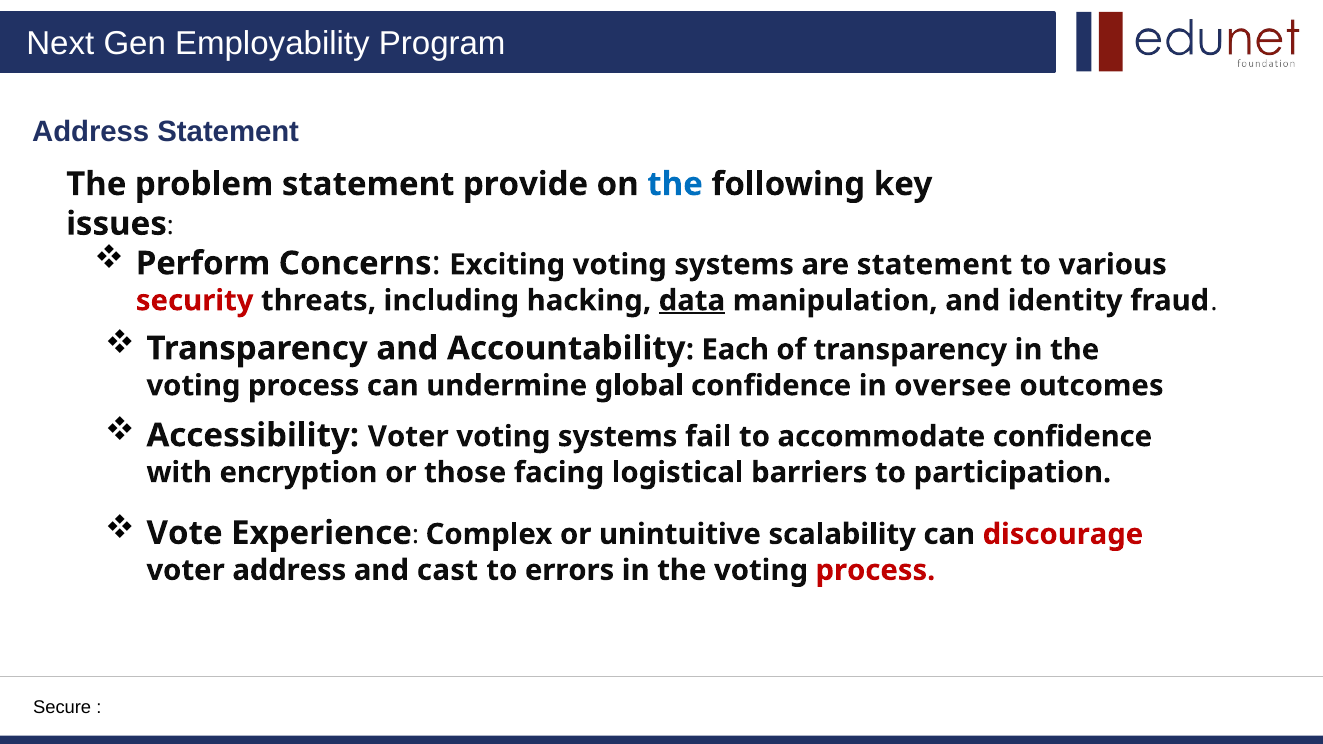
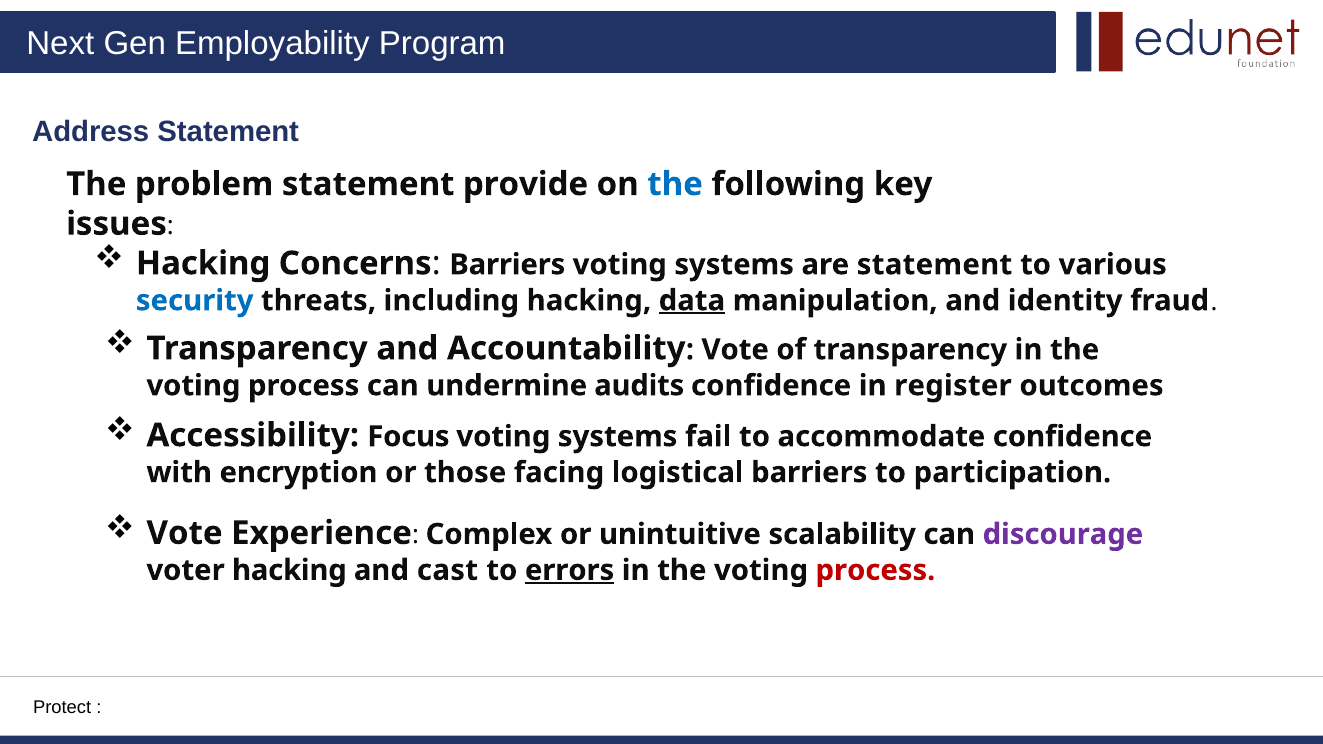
Perform: Perform -> Hacking (203, 263)
Exciting: Exciting -> Barriers (507, 265)
security colour: red -> blue (195, 301)
Accountability Each: Each -> Vote (735, 350)
global: global -> audits (639, 386)
oversee: oversee -> register (953, 386)
Accessibility Voter: Voter -> Focus (408, 437)
discourage colour: red -> purple (1063, 534)
voter address: address -> hacking (289, 570)
errors underline: none -> present (570, 570)
Secure: Secure -> Protect (62, 707)
